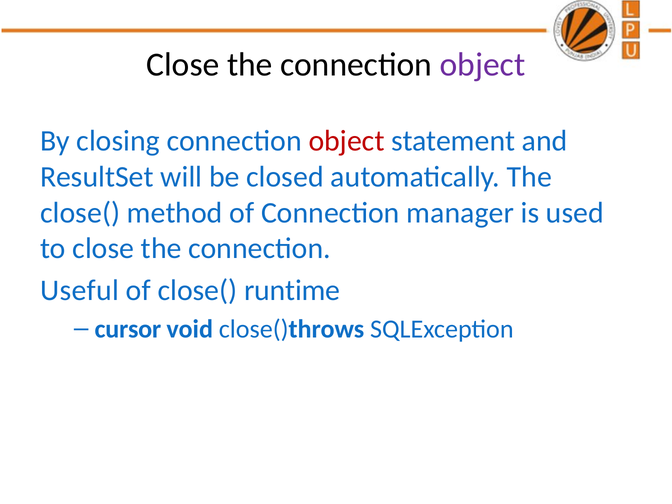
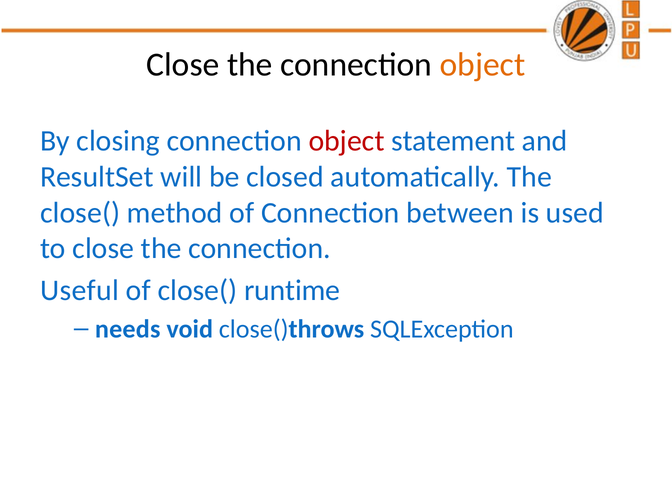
object colour: purple -> orange (483, 65)
manager: manager -> between (460, 213)
cursor: cursor -> needs (128, 329)
